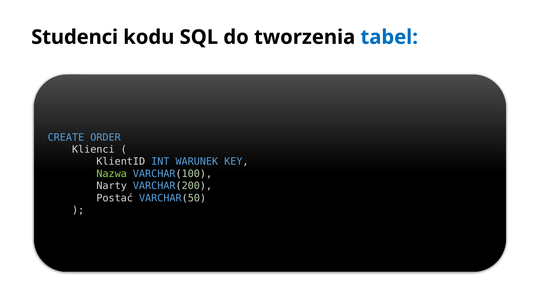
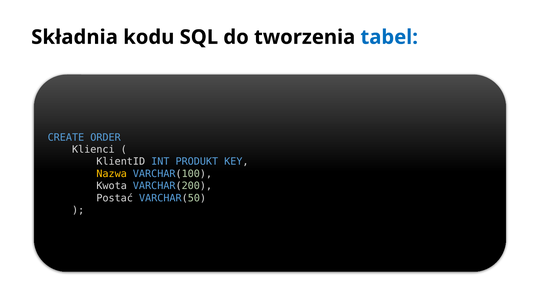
Studenci: Studenci -> Składnia (75, 37)
WARUNEK: WARUNEK -> PRODUKT (197, 162)
Nazwa colour: light green -> yellow (112, 174)
Narty: Narty -> Kwota (112, 186)
